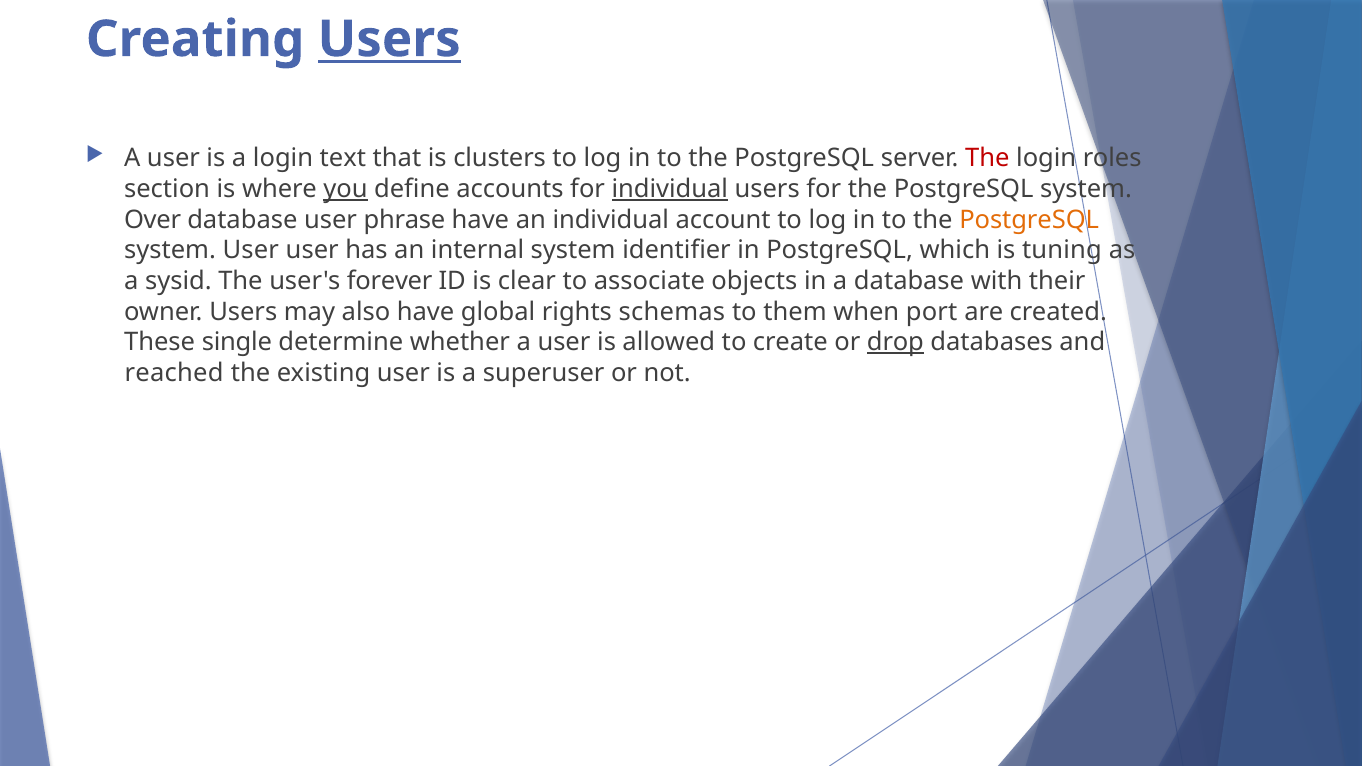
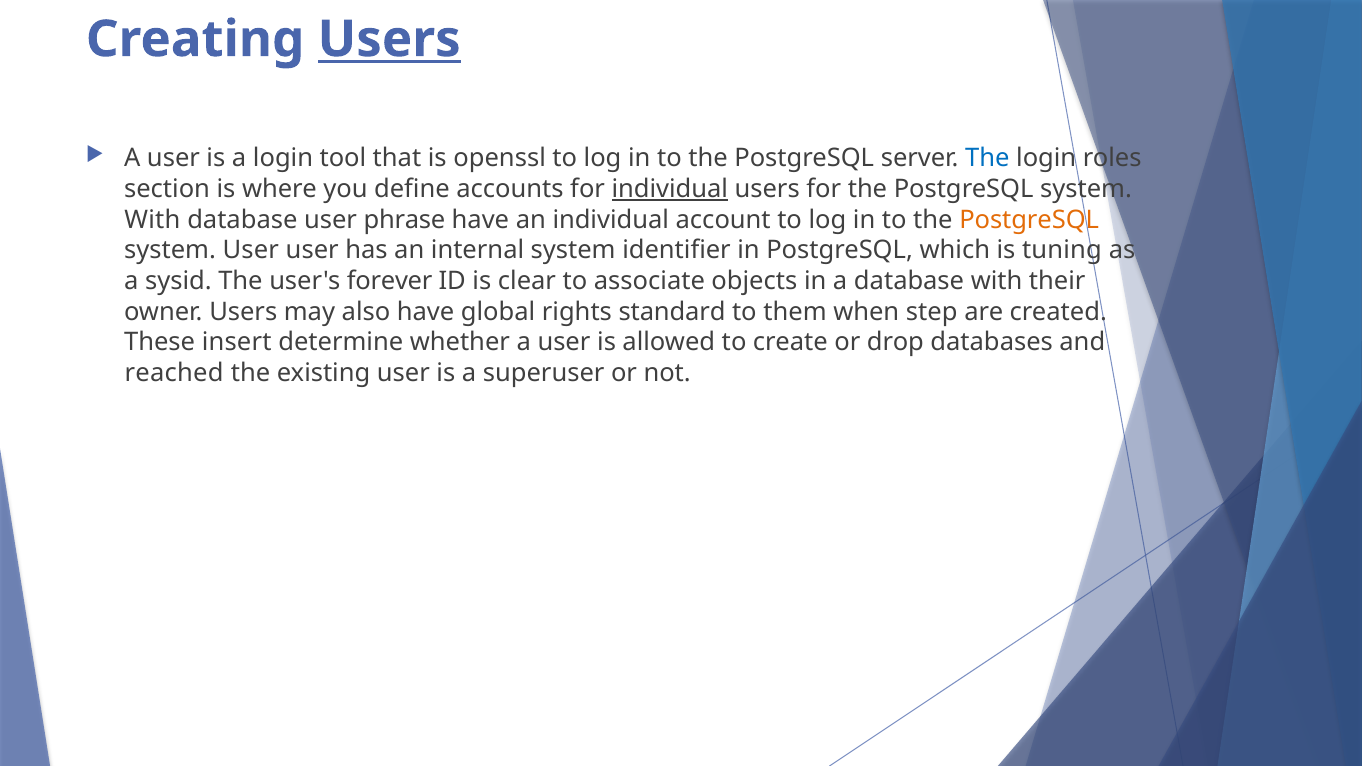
text: text -> tool (343, 158)
clusters: clusters -> openssl (500, 158)
The colour: red -> blue (987, 158)
you underline: present -> none (345, 189)
Over: Over -> With (152, 220)
schemas: schemas -> standard (672, 312)
port: port -> step (932, 312)
single: single -> insert (237, 342)
drop underline: present -> none (895, 342)
